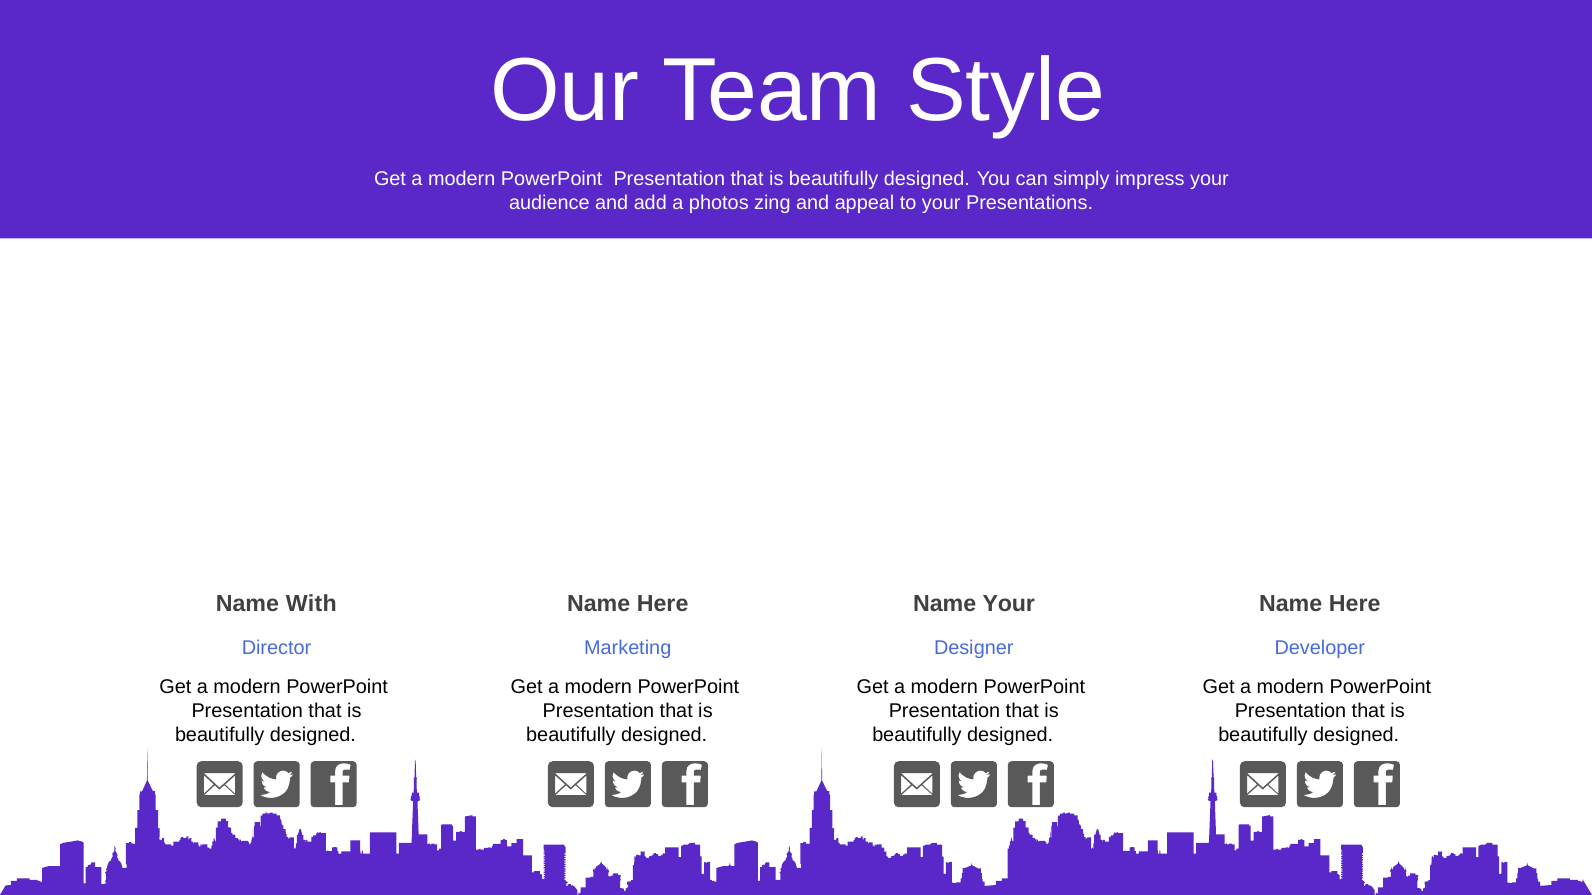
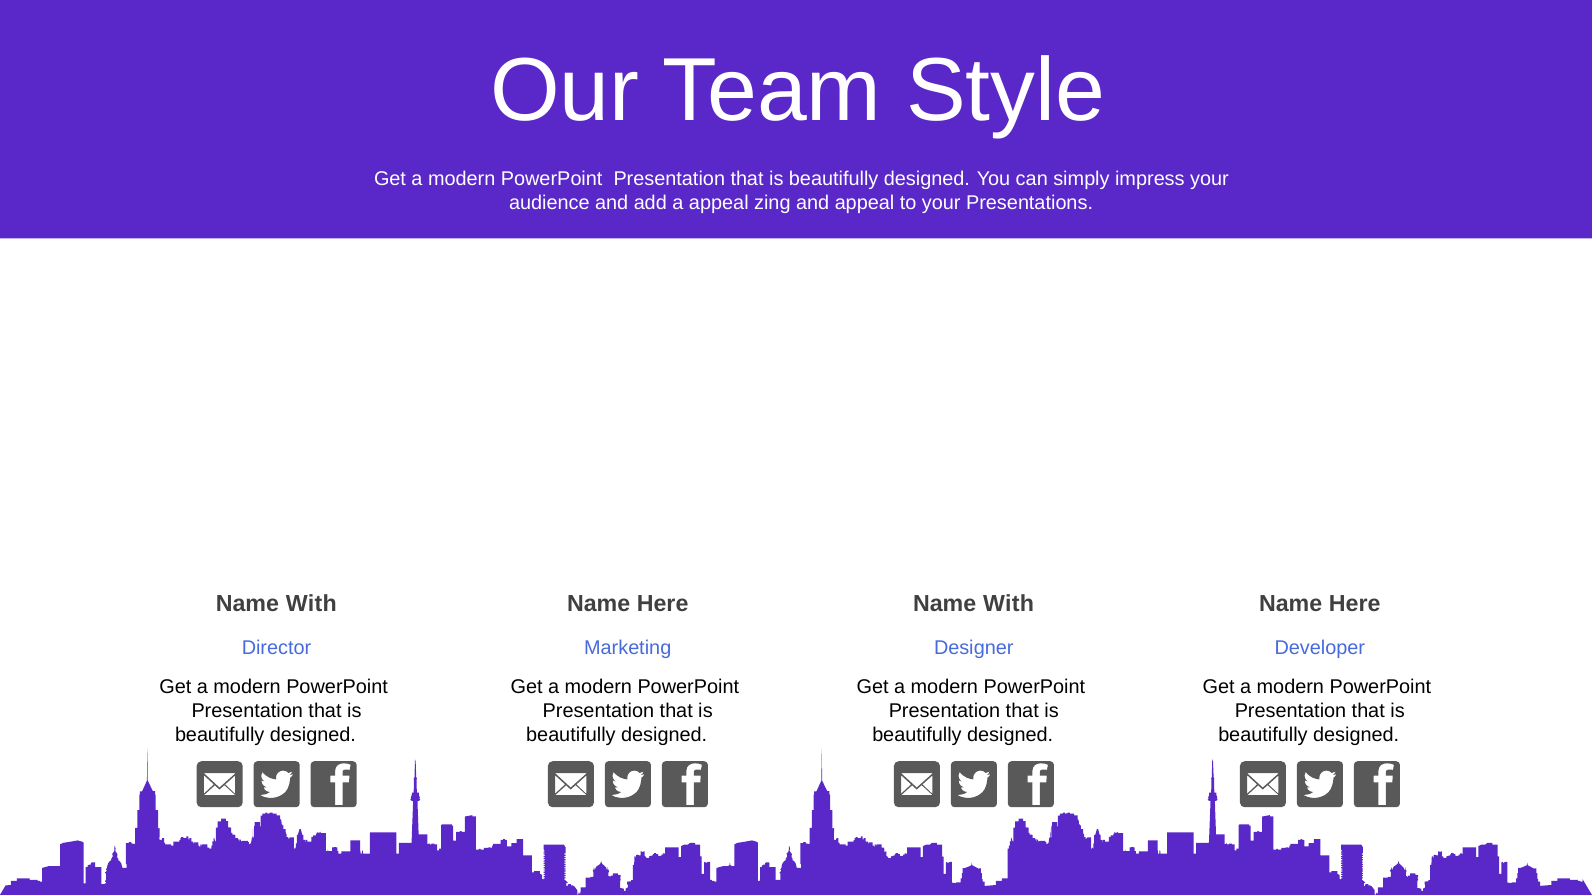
a photos: photos -> appeal (719, 203)
Your: Your -> With (1009, 604)
